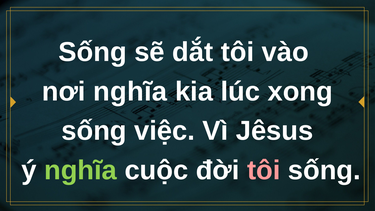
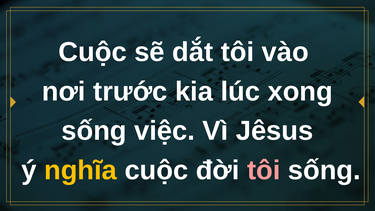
Sống: Sống -> Cuộc (93, 52)
nơi nghĩa: nghĩa -> trước (130, 91)
nghĩa colour: light green -> yellow (81, 170)
